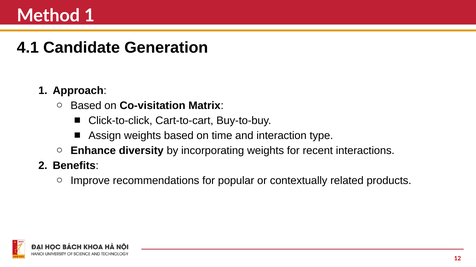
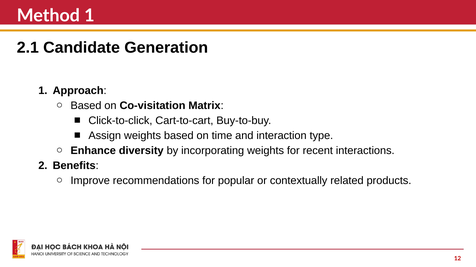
4.1: 4.1 -> 2.1 (28, 48)
